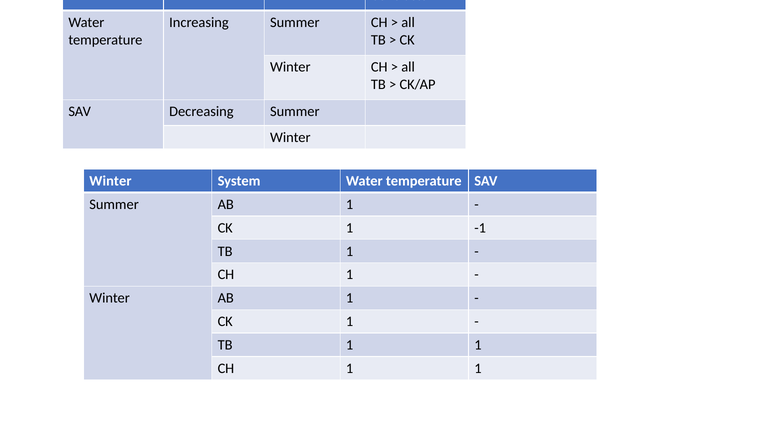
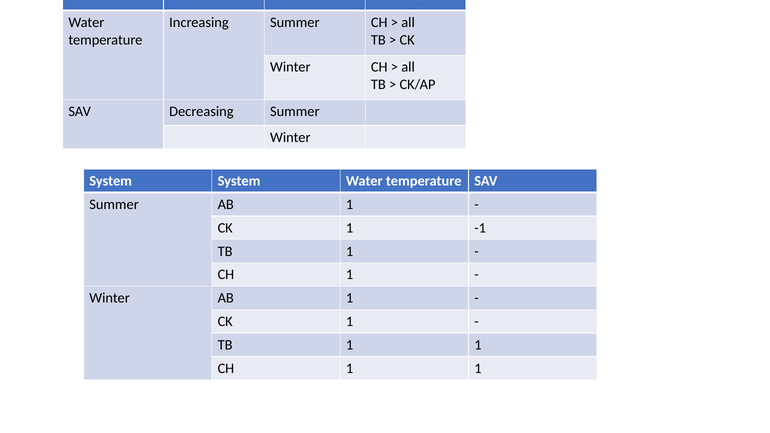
Winter: Winter -> System (111, 181)
